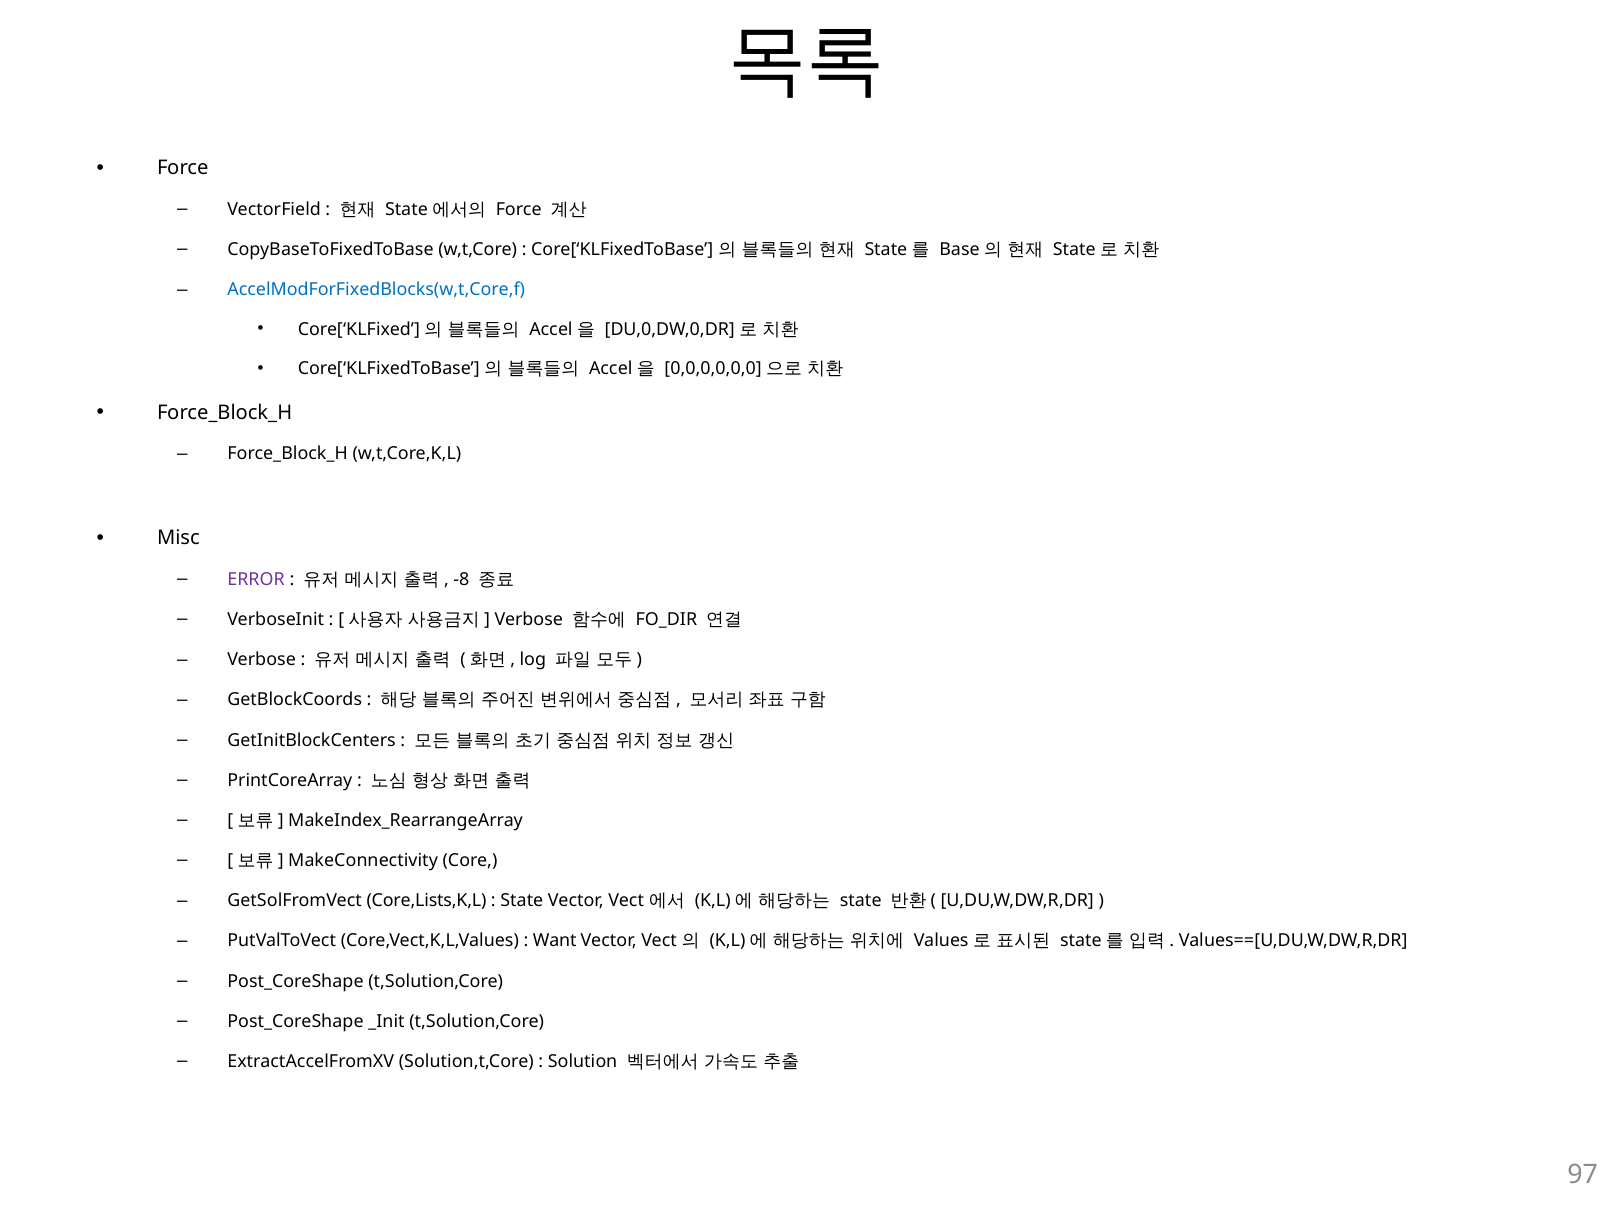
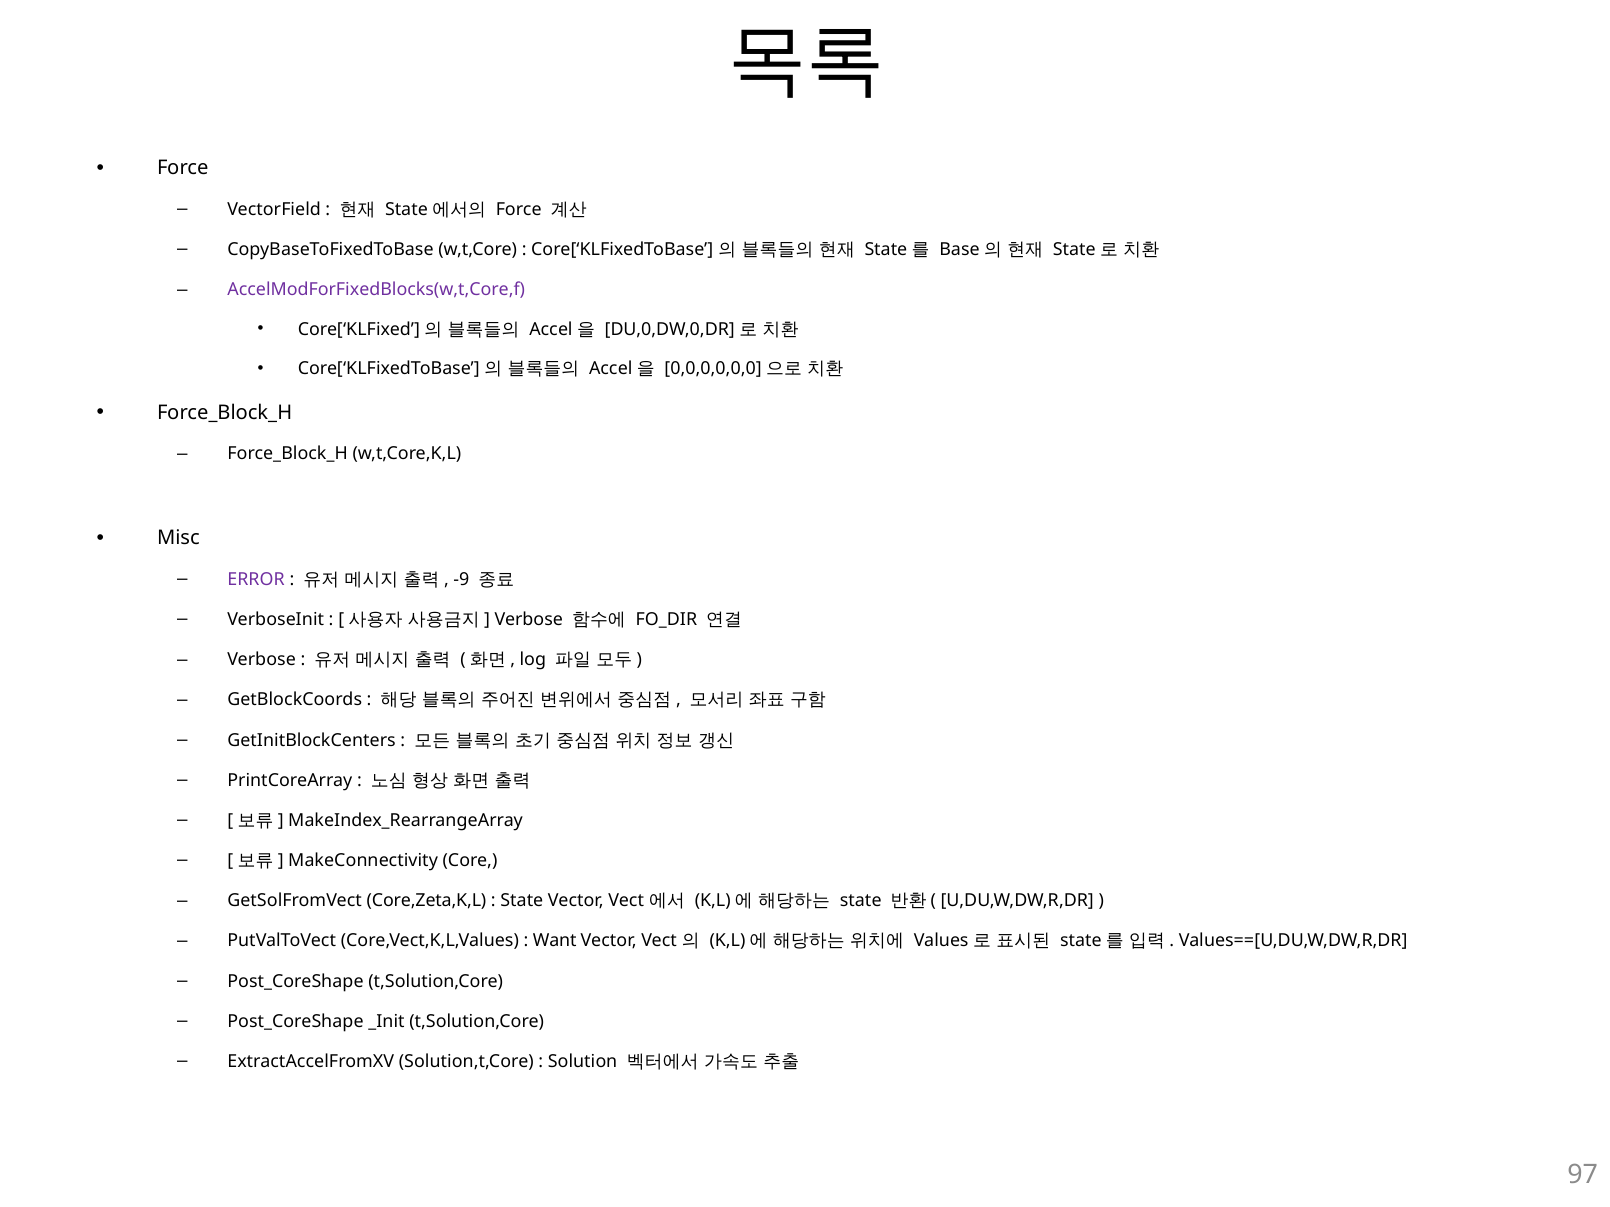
AccelModForFixedBlocks(w,t,Core,f colour: blue -> purple (376, 290)
-8: -8 -> -9 (461, 580)
Core,Lists,K,L: Core,Lists,K,L -> Core,Zeta,K,L (426, 901)
